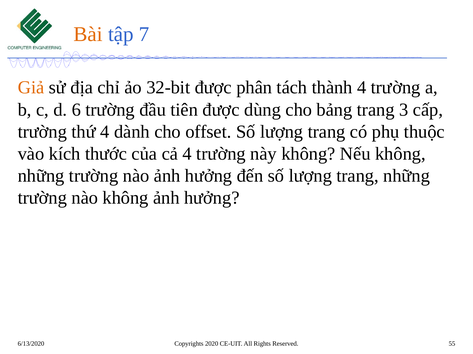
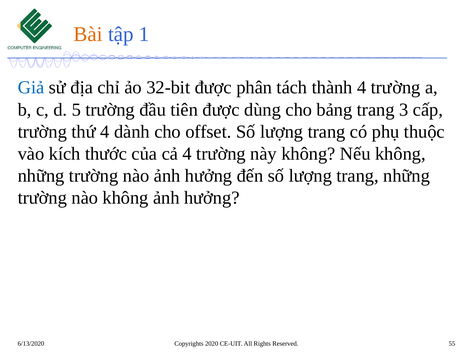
7: 7 -> 1 (144, 34)
Giả colour: orange -> blue (31, 88)
6: 6 -> 5 (76, 110)
